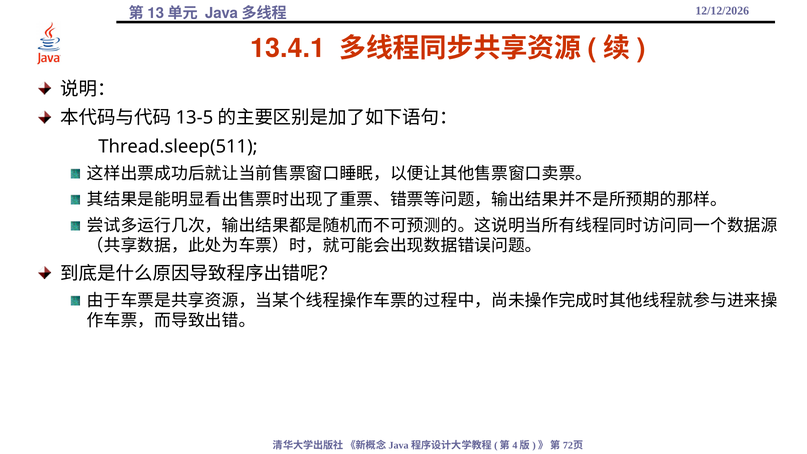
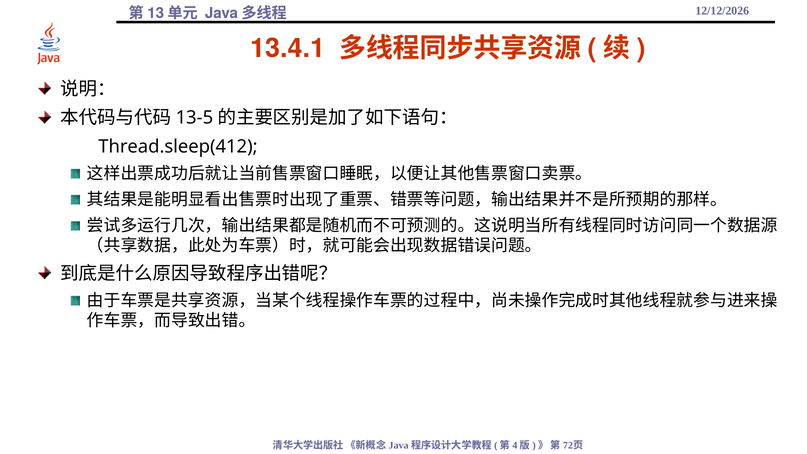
Thread.sleep(511: Thread.sleep(511 -> Thread.sleep(412 (178, 147)
